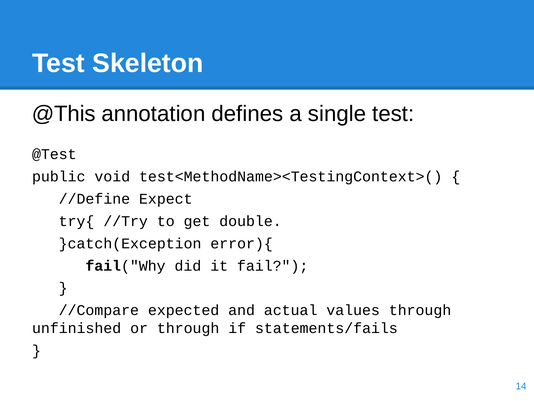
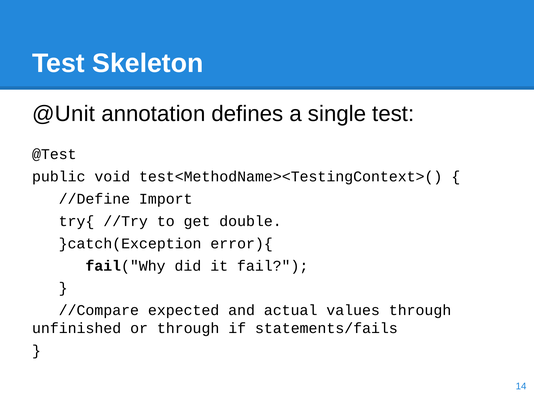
@This: @This -> @Unit (64, 114)
Expect: Expect -> Import (166, 199)
